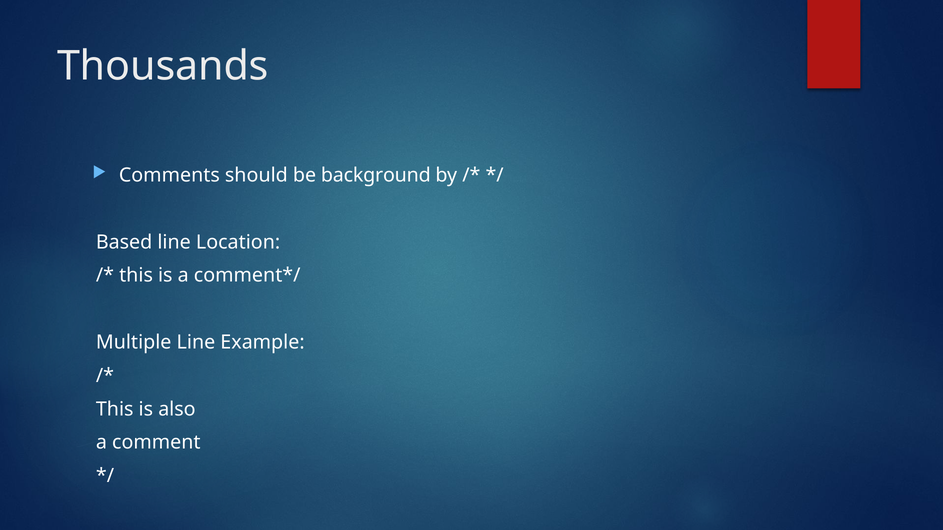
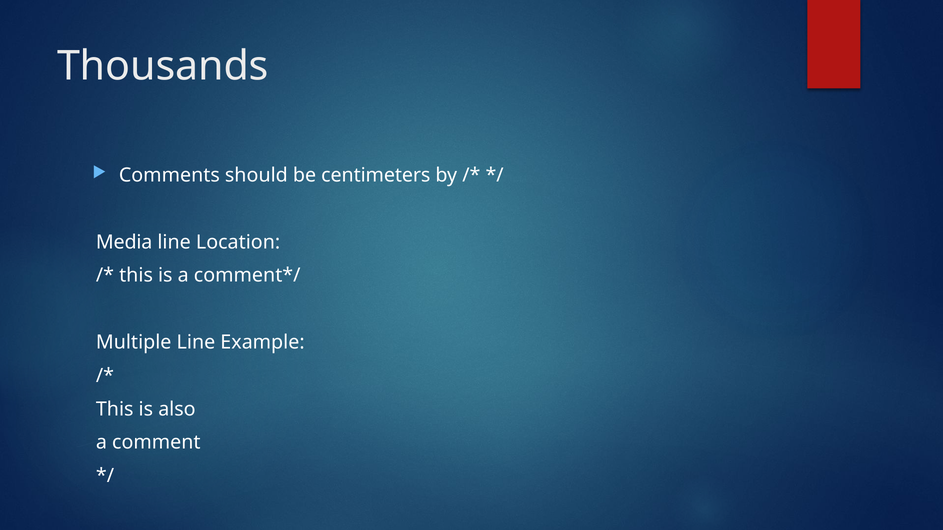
background: background -> centimeters (376, 176)
Based: Based -> Media (124, 242)
